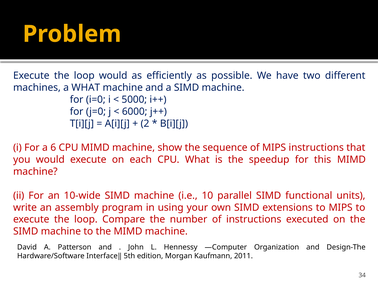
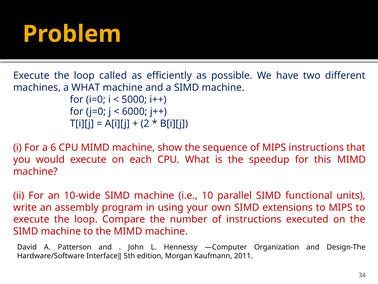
loop would: would -> called (113, 75)
